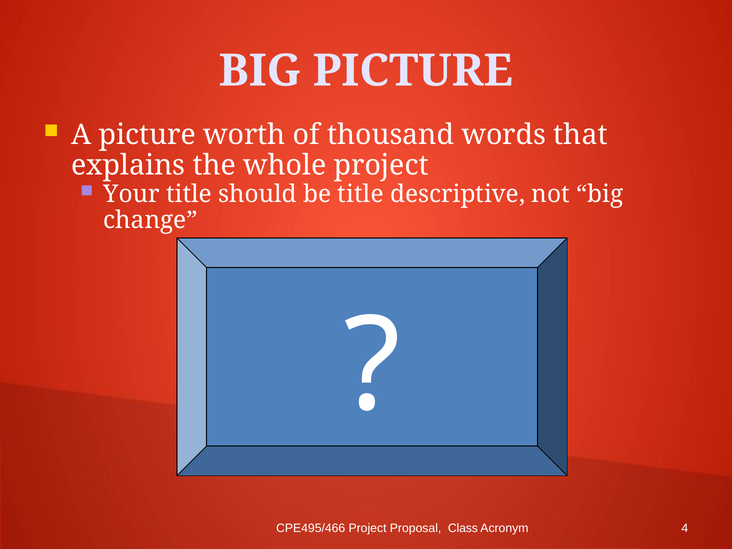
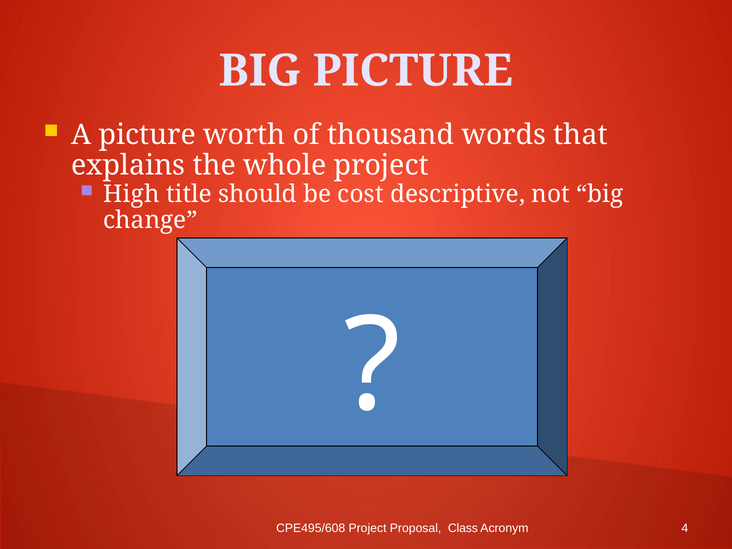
Your: Your -> High (131, 194)
be title: title -> cost (361, 194)
CPE495/466: CPE495/466 -> CPE495/608 (311, 528)
